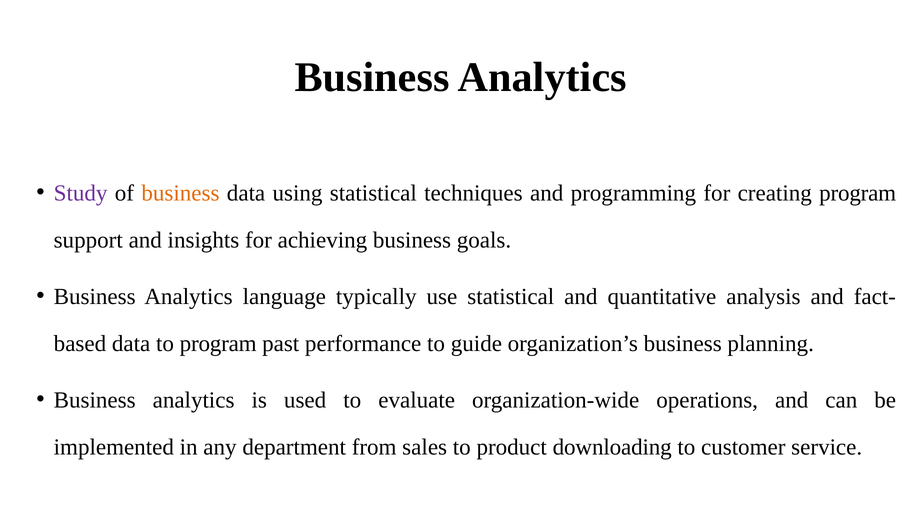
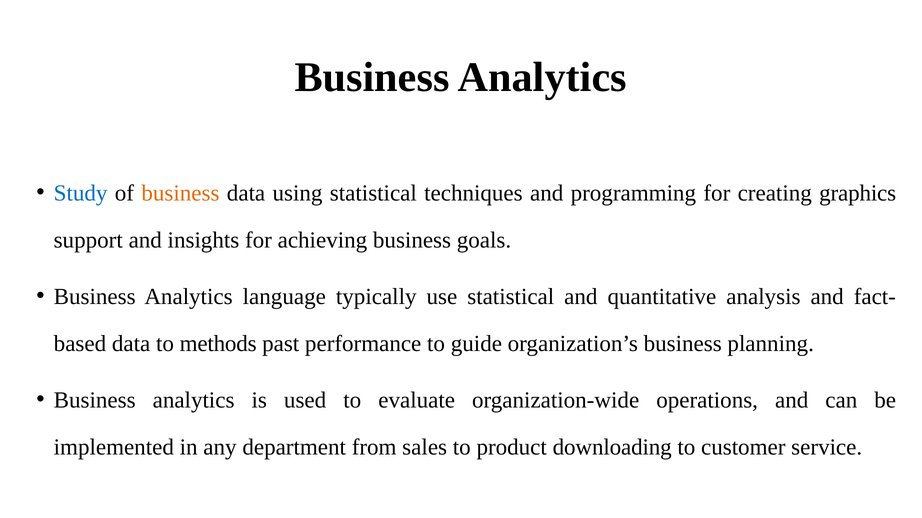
Study colour: purple -> blue (81, 193)
creating program: program -> graphics (858, 193)
to program: program -> methods (218, 344)
